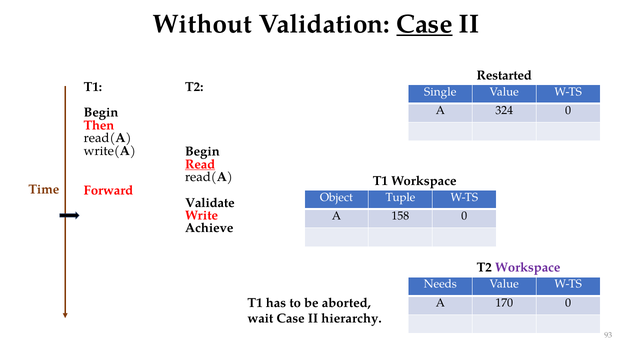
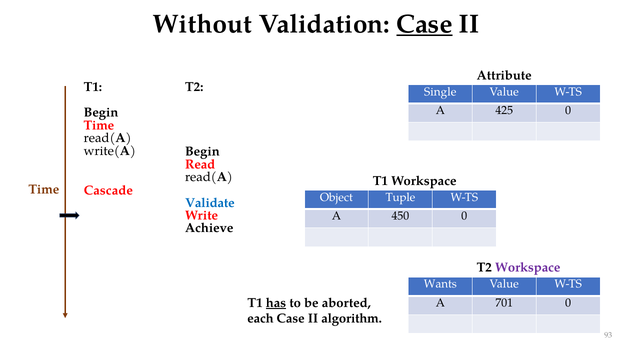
Restarted: Restarted -> Attribute (504, 75)
324: 324 -> 425 (504, 110)
Then: Then -> Time (99, 125)
Read underline: present -> none (200, 164)
Forward: Forward -> Cascade (108, 190)
Validate colour: black -> blue (210, 203)
158: 158 -> 450 (400, 216)
Needs: Needs -> Wants (440, 284)
has underline: none -> present (276, 303)
170: 170 -> 701 (504, 303)
wait: wait -> each (260, 318)
hierarchy: hierarchy -> algorithm (352, 318)
